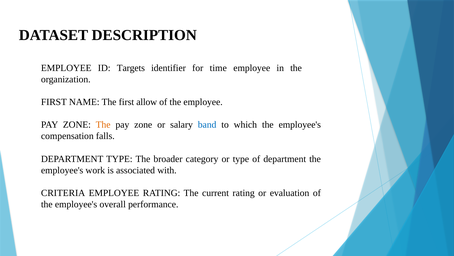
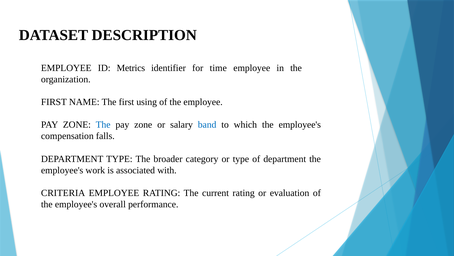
Targets: Targets -> Metrics (131, 68)
allow: allow -> using (147, 102)
The colour: orange -> blue (103, 124)
